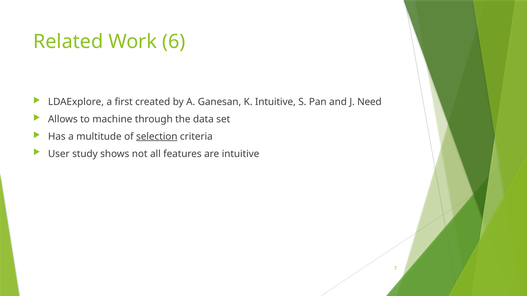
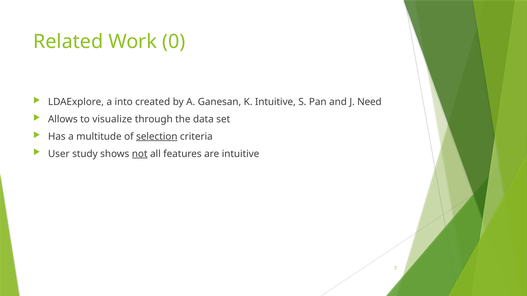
6: 6 -> 0 (174, 42)
first: first -> into (124, 102)
machine: machine -> visualize (112, 119)
not underline: none -> present (140, 154)
